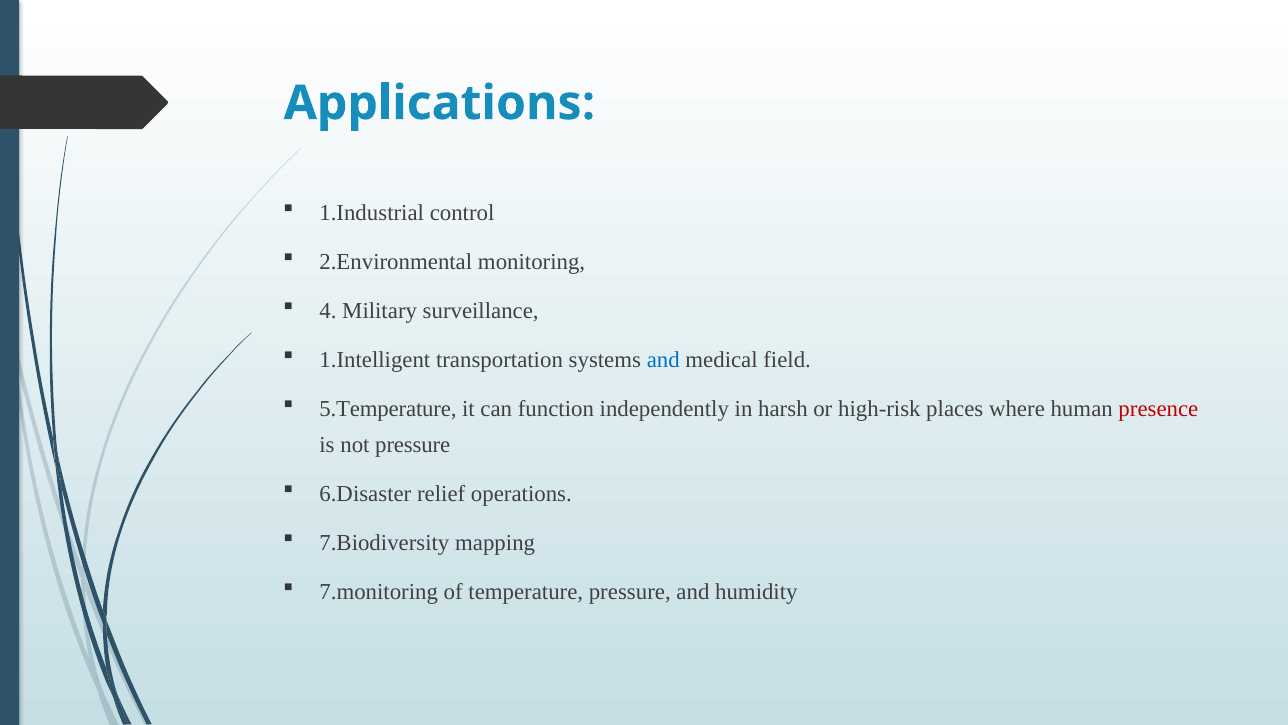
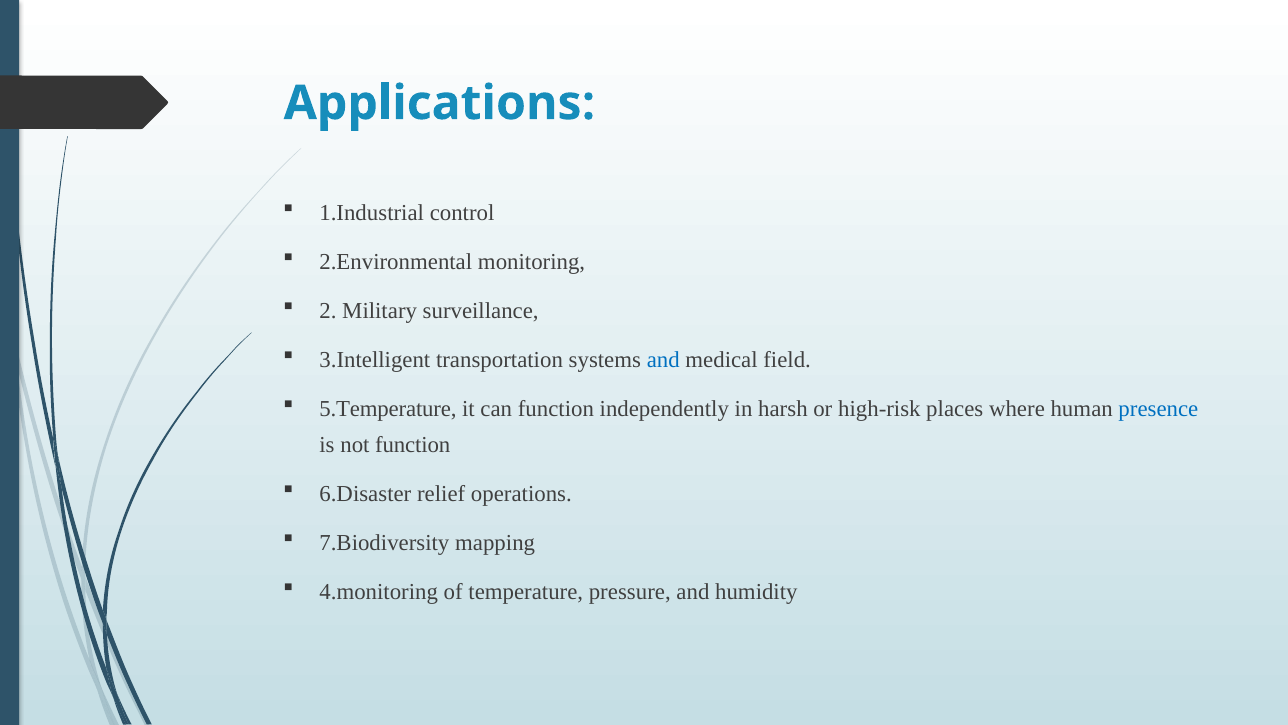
4: 4 -> 2 (328, 311)
1.Intelligent: 1.Intelligent -> 3.Intelligent (375, 360)
presence colour: red -> blue (1158, 409)
not pressure: pressure -> function (413, 444)
7.monitoring: 7.monitoring -> 4.monitoring (379, 591)
